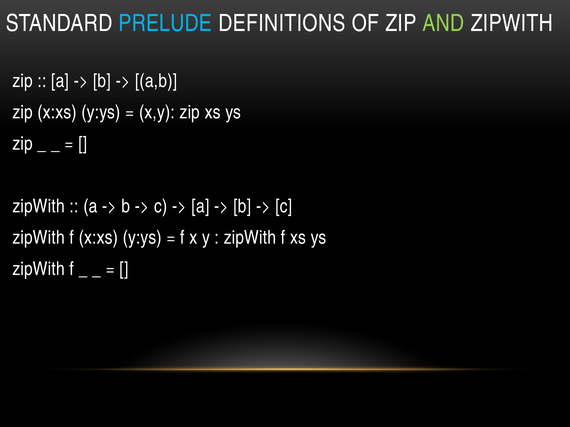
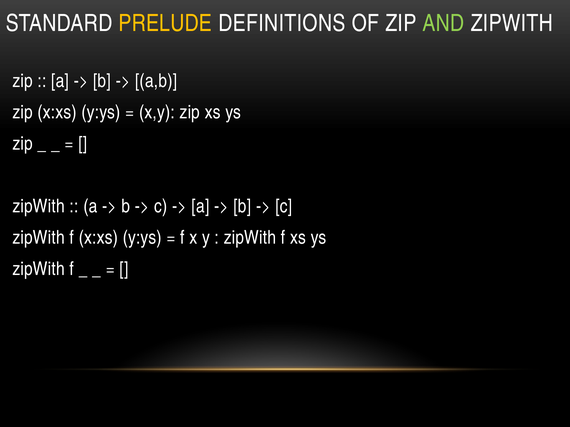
PRELUDE colour: light blue -> yellow (165, 23)
